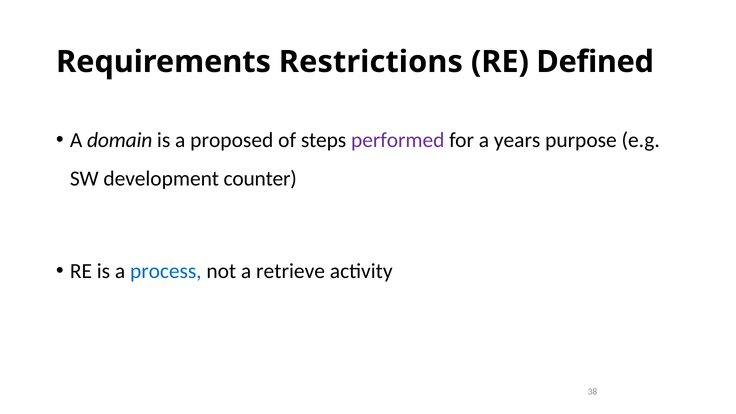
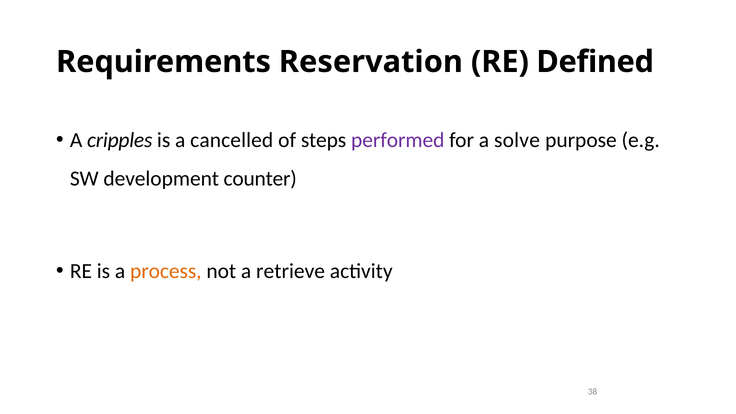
Restrictions: Restrictions -> Reservation (371, 62)
domain: domain -> cripples (120, 140)
proposed: proposed -> cancelled (232, 140)
years: years -> solve (517, 140)
process colour: blue -> orange (166, 271)
